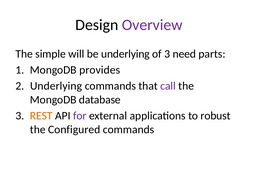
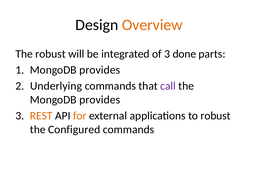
Overview colour: purple -> orange (152, 25)
The simple: simple -> robust (51, 54)
be underlying: underlying -> integrated (125, 54)
need: need -> done (184, 54)
database: database -> provides (100, 100)
for colour: purple -> orange (80, 116)
